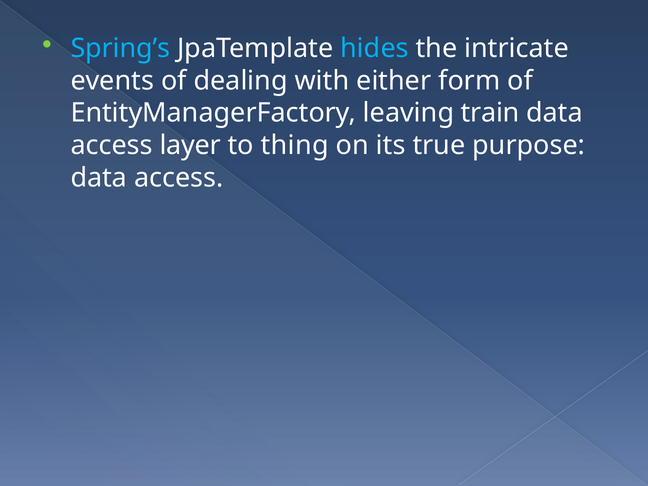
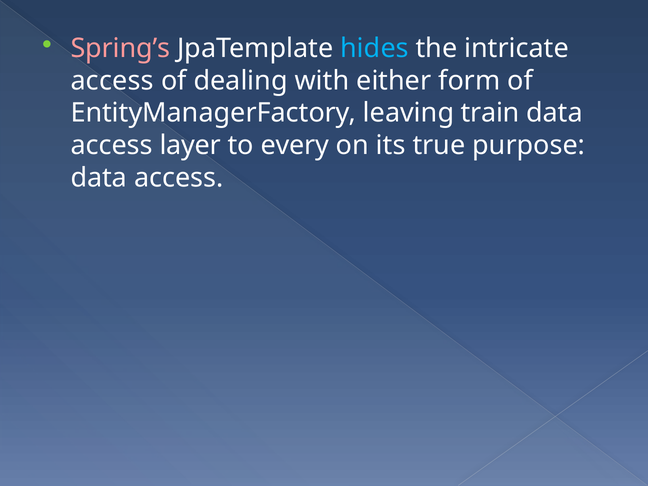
Spring’s colour: light blue -> pink (120, 48)
events: events -> access (112, 81)
thing: thing -> every (295, 145)
